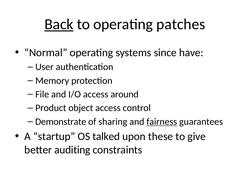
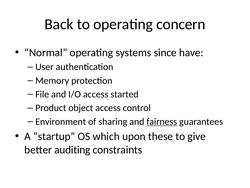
Back underline: present -> none (59, 24)
patches: patches -> concern (181, 24)
around: around -> started (125, 94)
Demonstrate: Demonstrate -> Environment (61, 121)
talked: talked -> which (106, 136)
